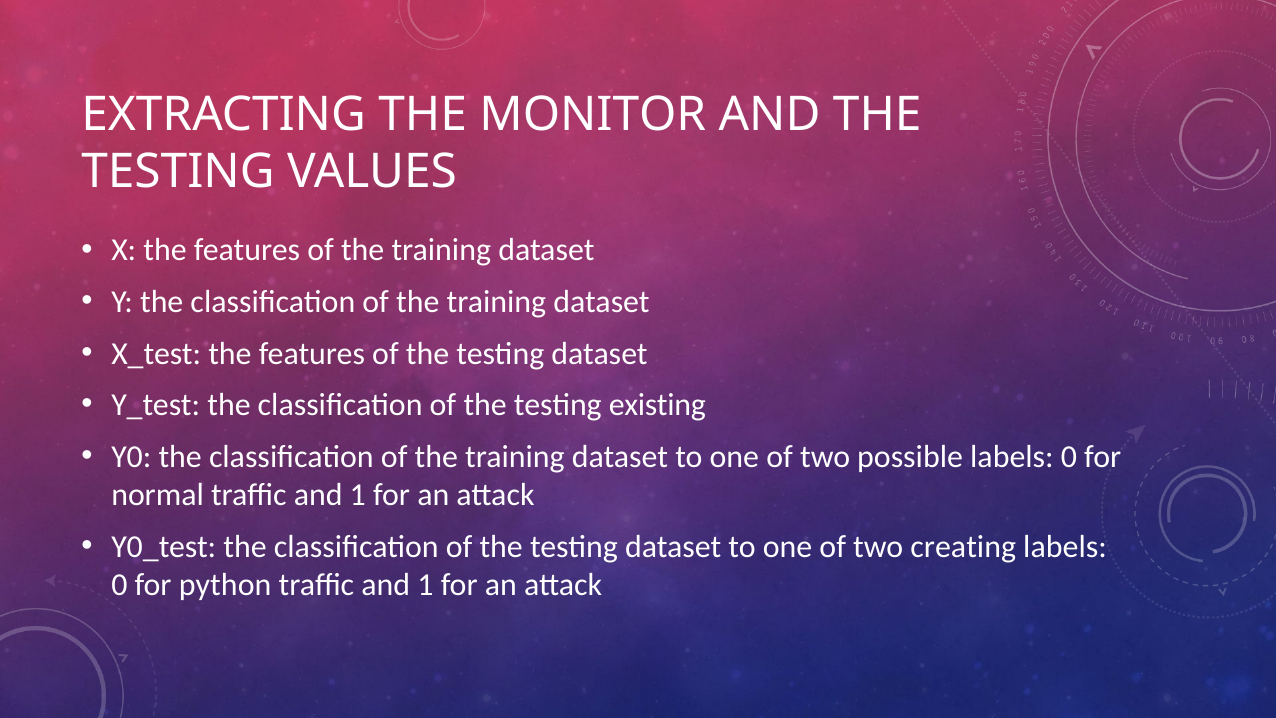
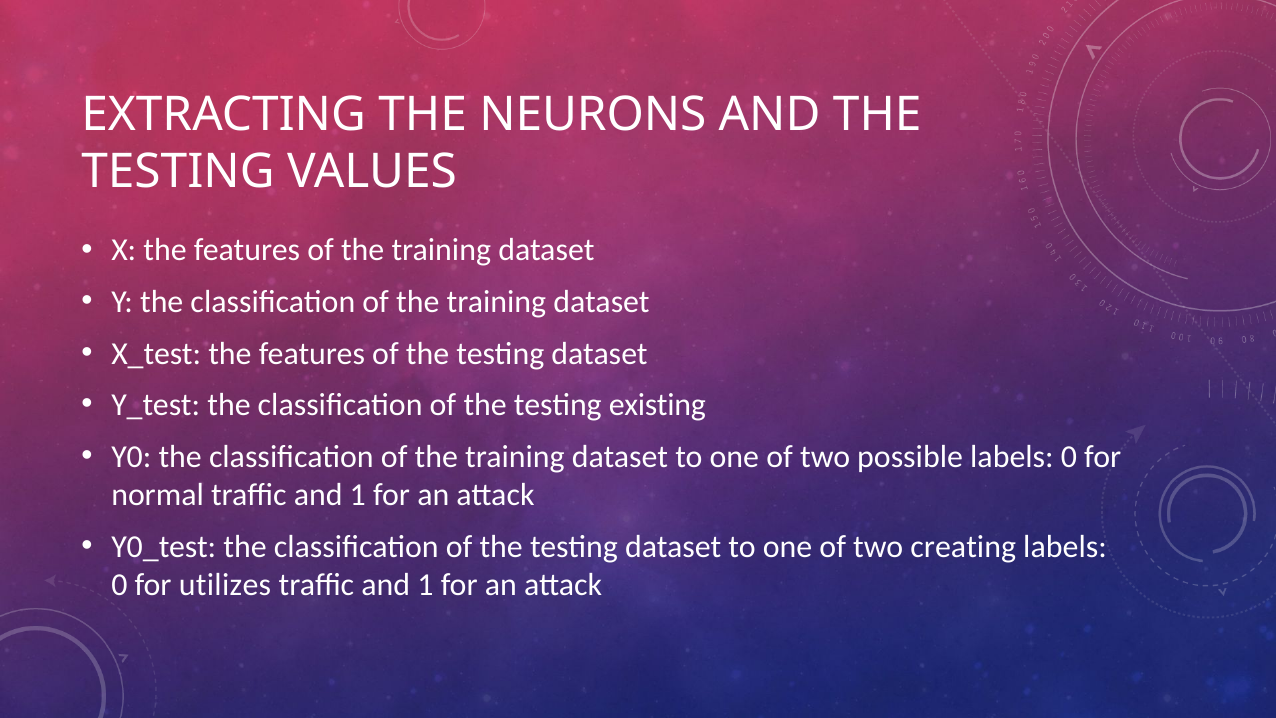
MONITOR: MONITOR -> NEURONS (593, 115)
python: python -> utilizes (225, 585)
